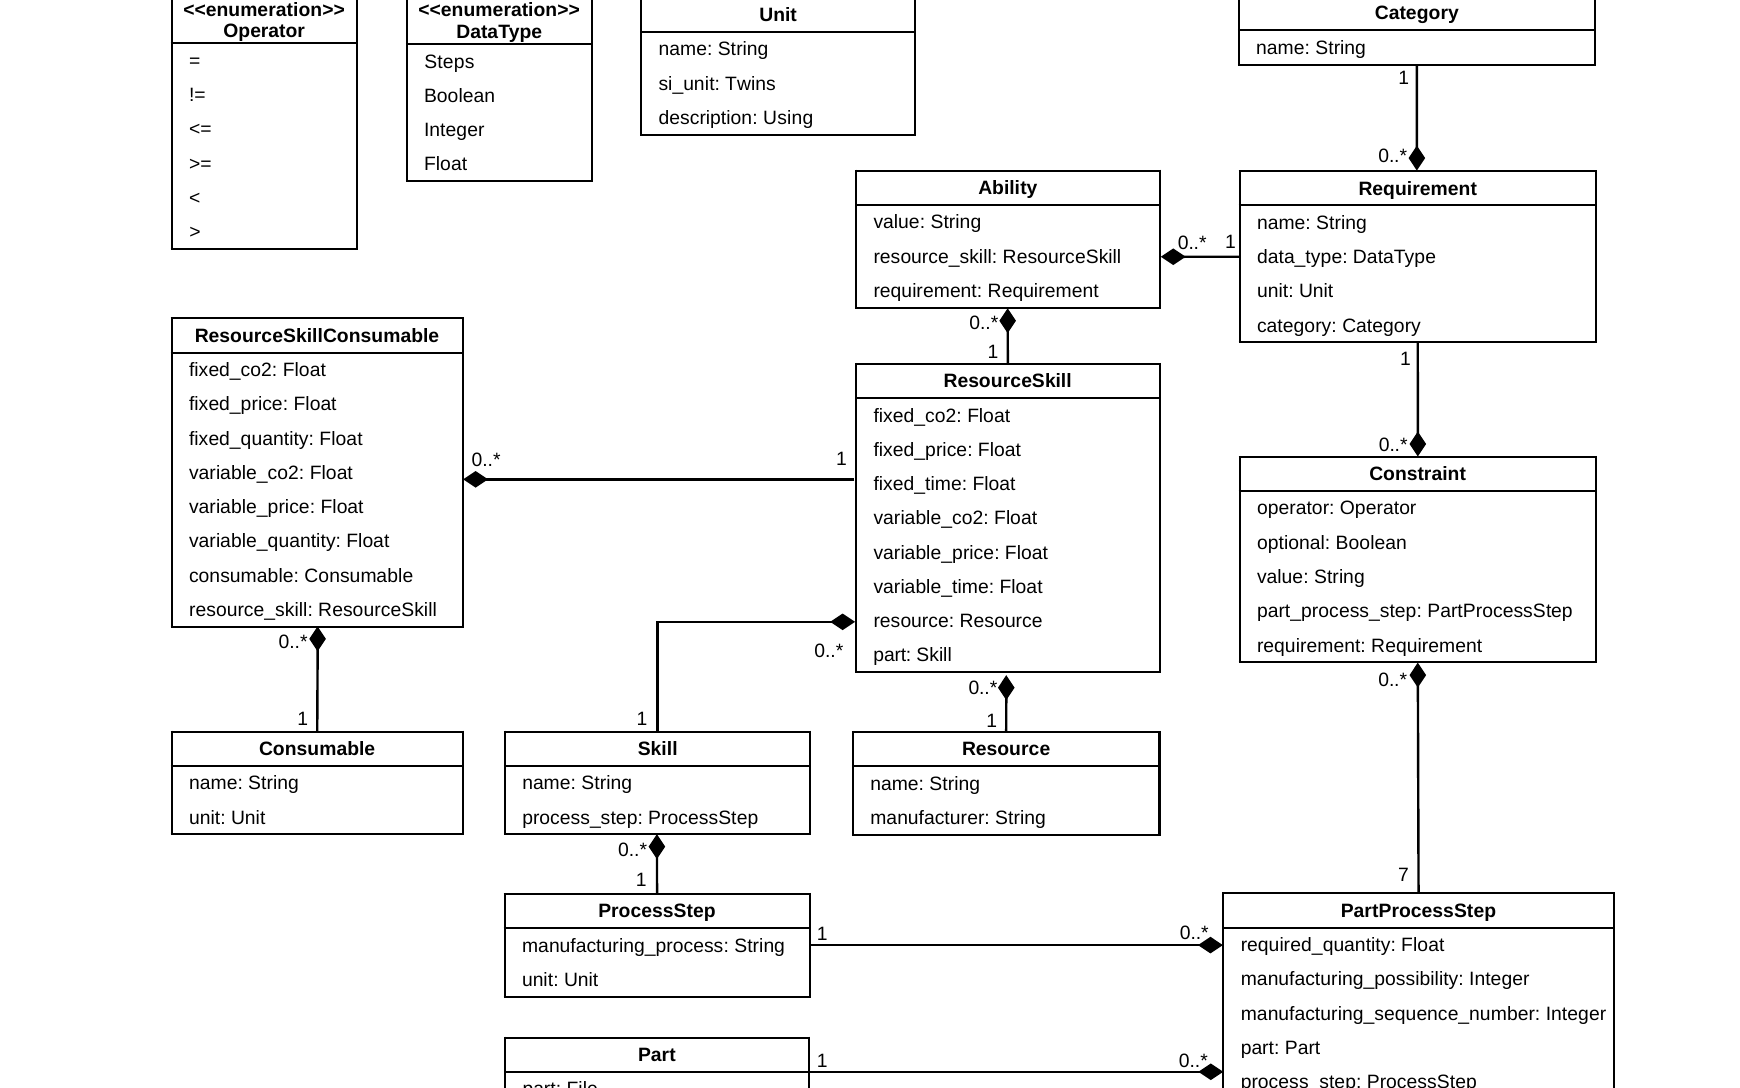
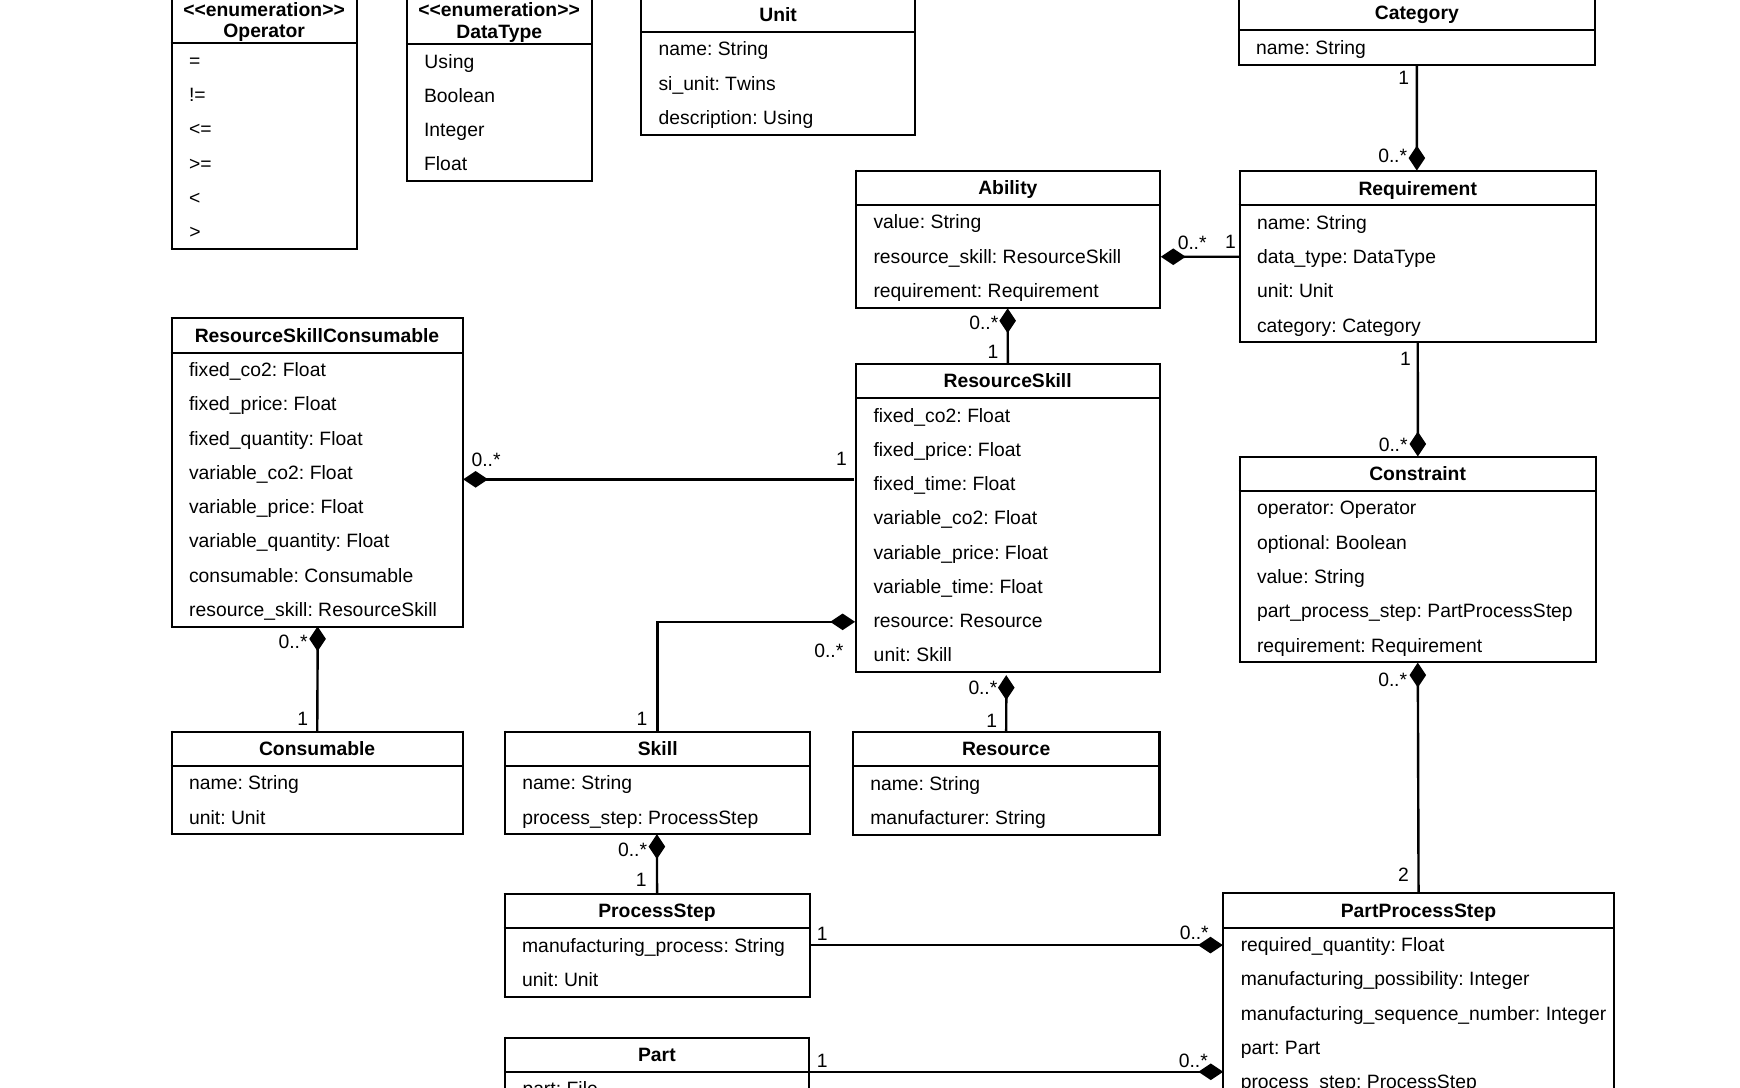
Steps: Steps -> Using (449, 62)
part: part -> unit (892, 655)
7: 7 -> 2 (1404, 875)
